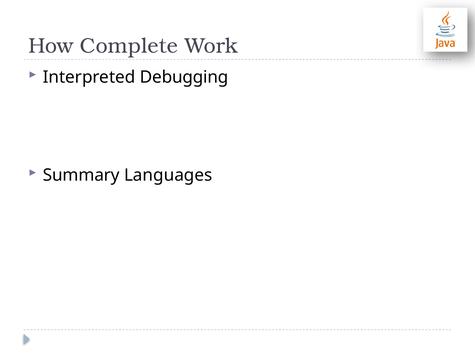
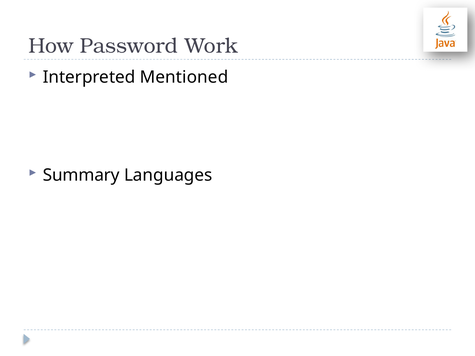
Complete: Complete -> Password (129, 46)
Debugging: Debugging -> Mentioned (184, 77)
